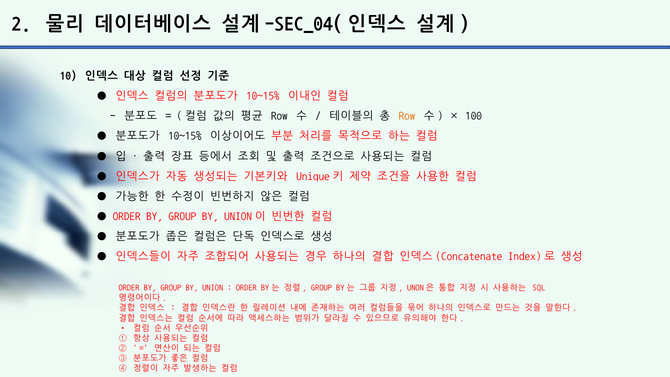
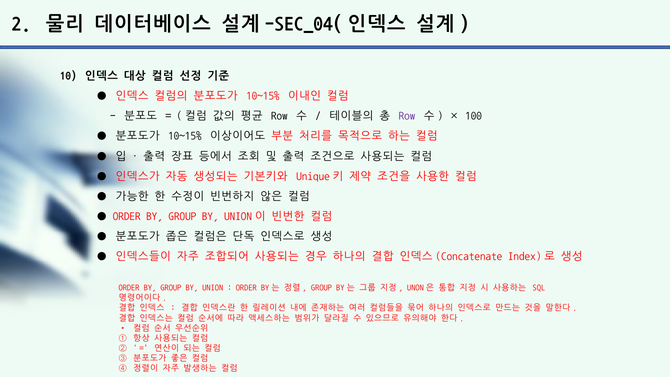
Row colour: orange -> purple (407, 116)
